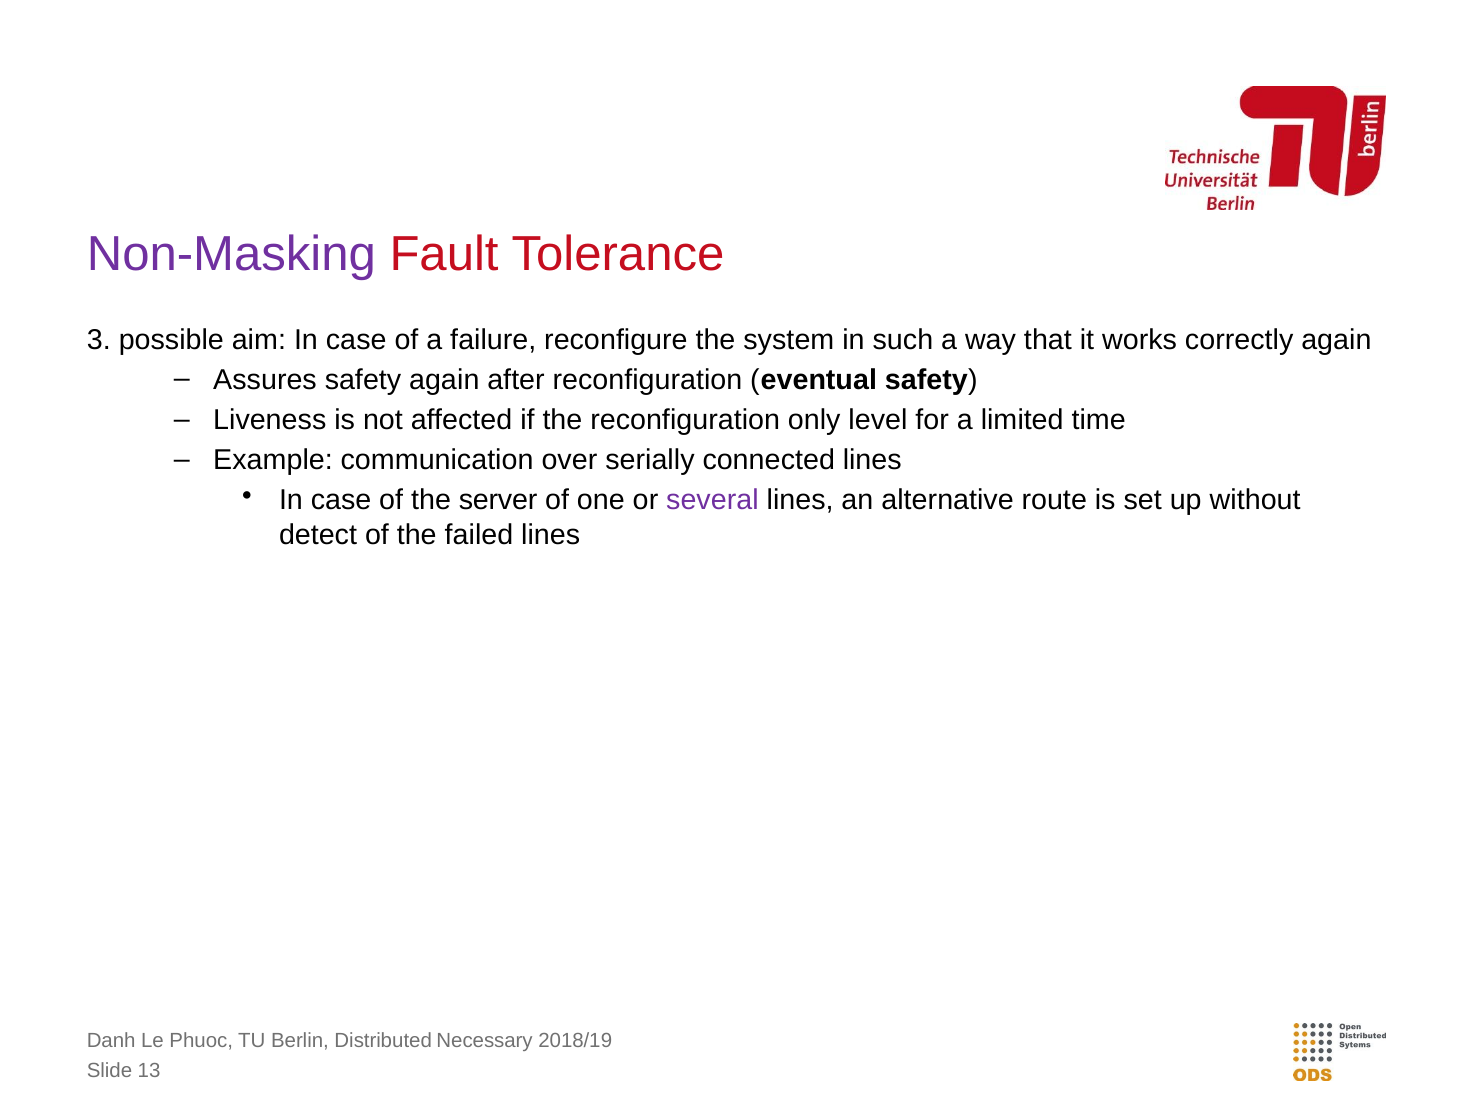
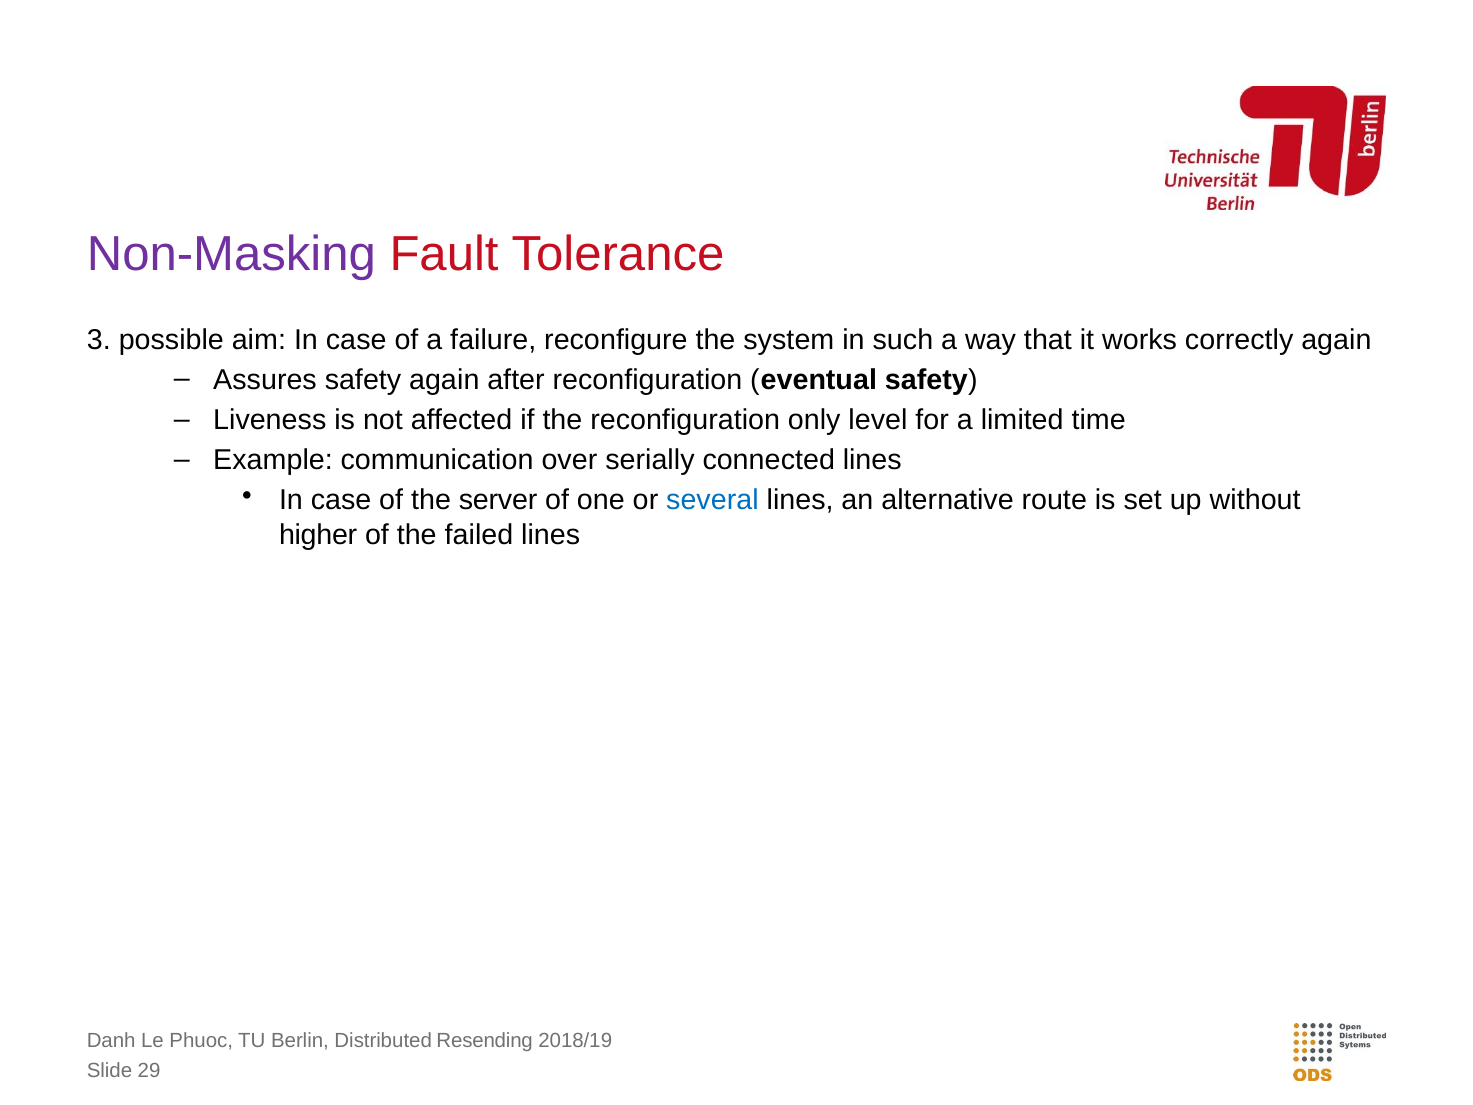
several colour: purple -> blue (712, 500)
detect: detect -> higher (318, 535)
Necessary: Necessary -> Resending (485, 1040)
13: 13 -> 29 (149, 1070)
